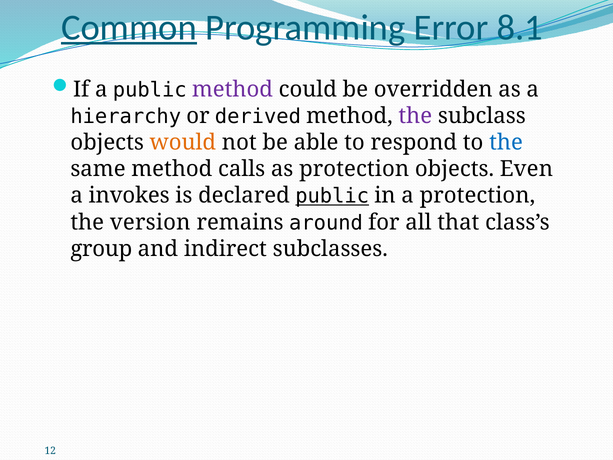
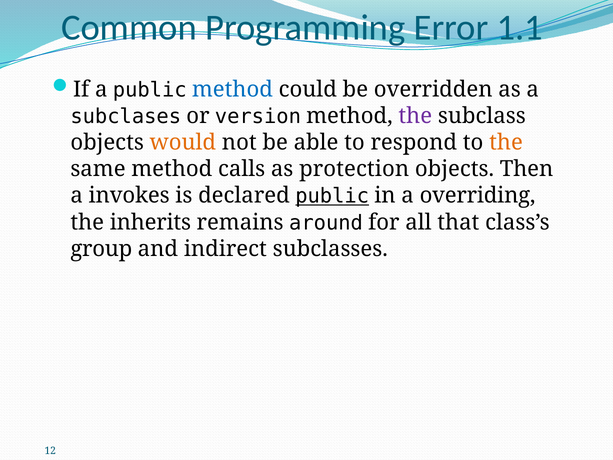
Common underline: present -> none (129, 28)
8.1: 8.1 -> 1.1 (520, 28)
method colour: purple -> blue (232, 89)
hierarchy: hierarchy -> subclases (126, 116)
derived: derived -> version (258, 116)
the colour: blue -> orange (506, 142)
Even: Even -> Then (527, 169)
a protection: protection -> overriding (478, 196)
version: version -> inherits (150, 222)
